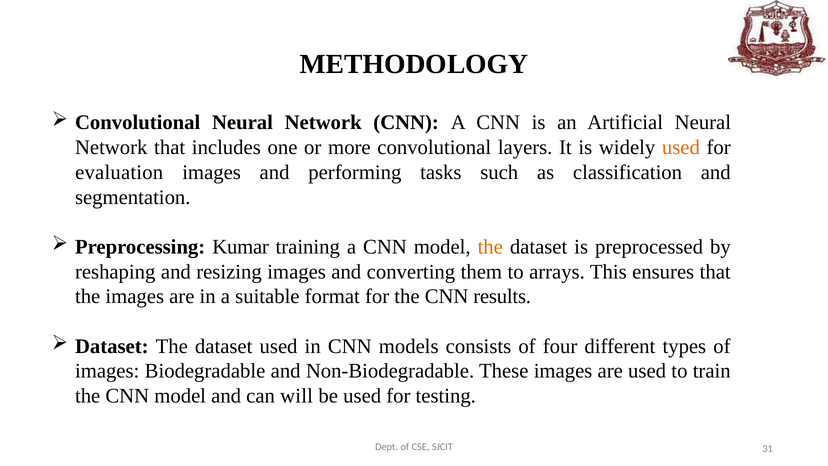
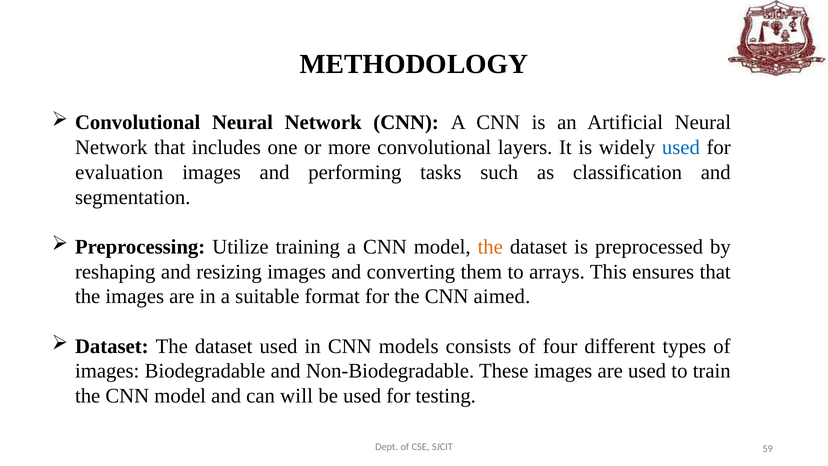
used colour: orange -> blue (681, 147)
Kumar: Kumar -> Utilize (240, 247)
results: results -> aimed (502, 296)
31: 31 -> 59 (768, 448)
